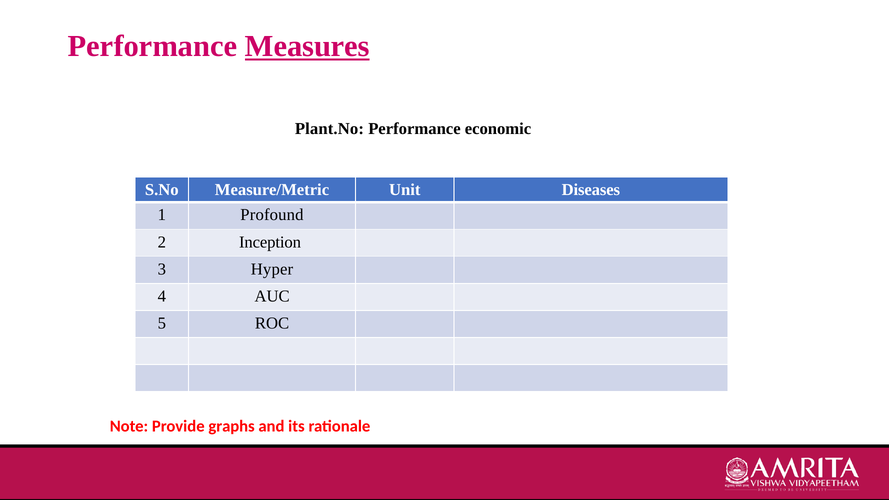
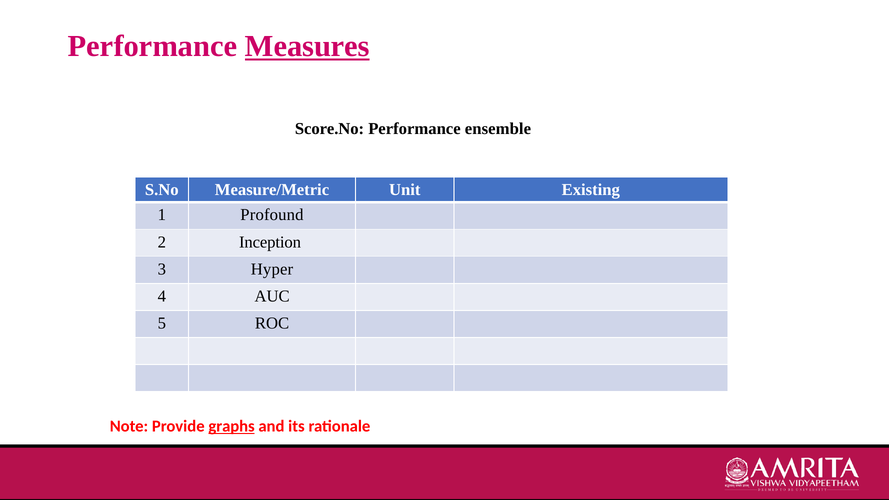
Plant.No: Plant.No -> Score.No (330, 129)
economic: economic -> ensemble (498, 129)
Diseases: Diseases -> Existing (591, 190)
graphs underline: none -> present (232, 426)
